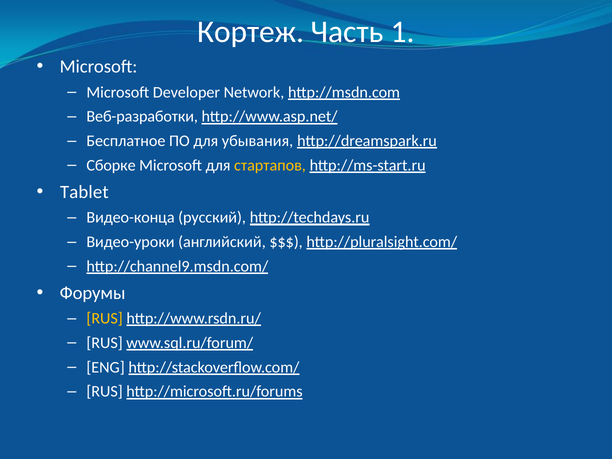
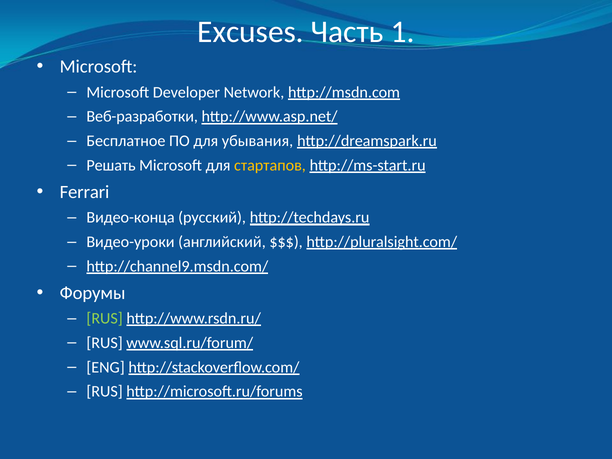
Кортеж: Кортеж -> Excuses (251, 32)
Сборке: Сборке -> Решать (111, 165)
Tablet: Tablet -> Ferrari (85, 192)
RUS colour: yellow -> light green (105, 319)
